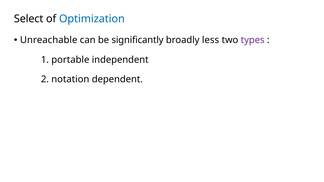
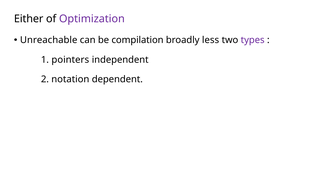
Select: Select -> Either (29, 19)
Optimization colour: blue -> purple (92, 19)
significantly: significantly -> compilation (138, 40)
portable: portable -> pointers (70, 60)
